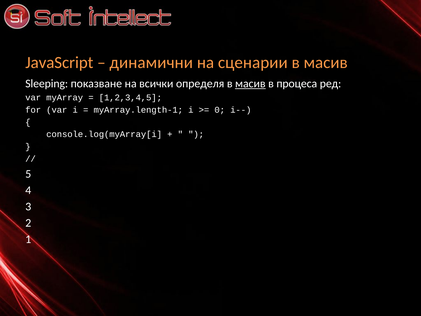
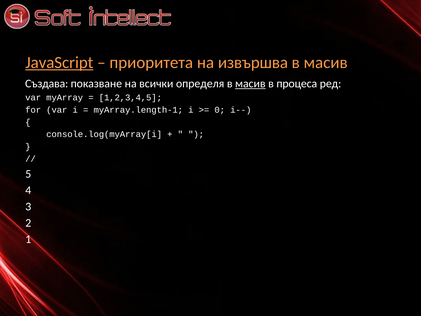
JavaScript underline: none -> present (59, 63)
динамични: динамични -> приоритета (151, 63)
сценарии: сценарии -> извършва (253, 63)
Sleeping: Sleeping -> Създава (47, 84)
